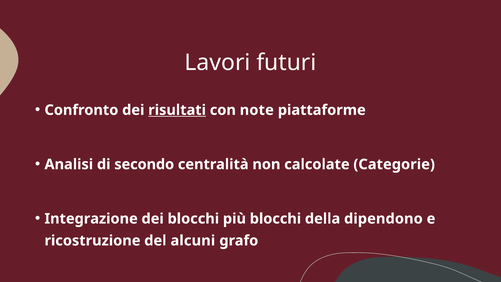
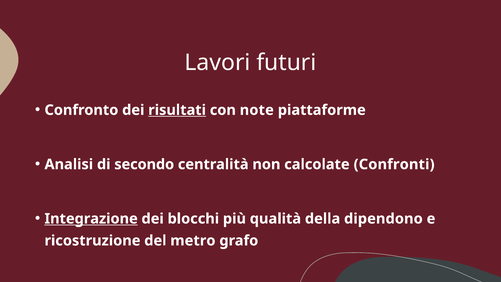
Categorie: Categorie -> Confronti (394, 164)
Integrazione underline: none -> present (91, 219)
più blocchi: blocchi -> qualità (275, 219)
alcuni: alcuni -> metro (193, 240)
